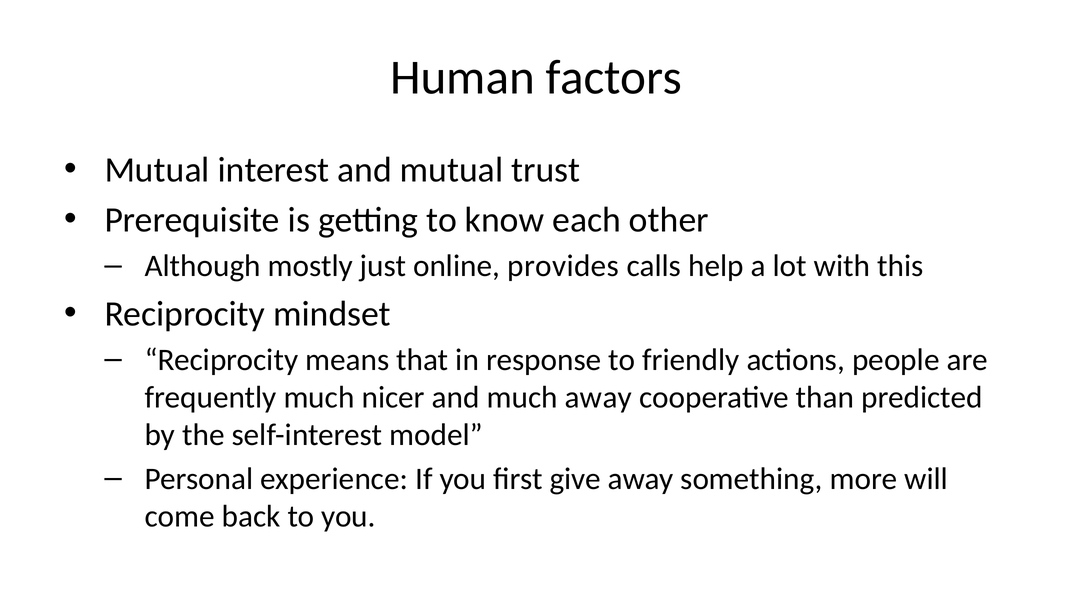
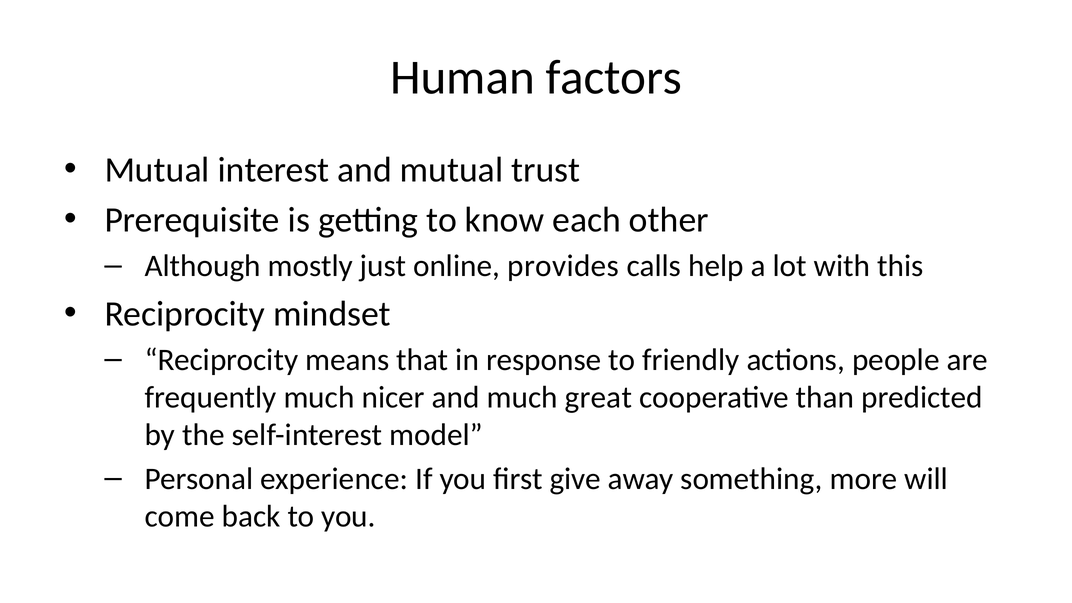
much away: away -> great (598, 397)
